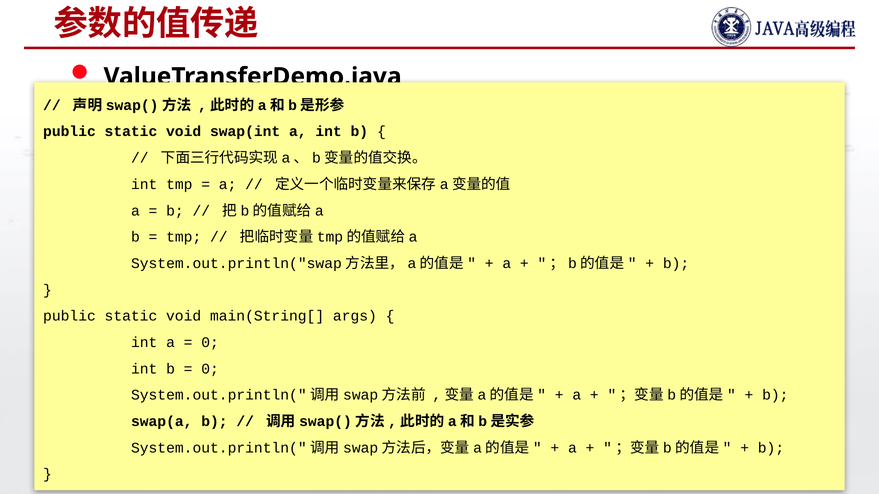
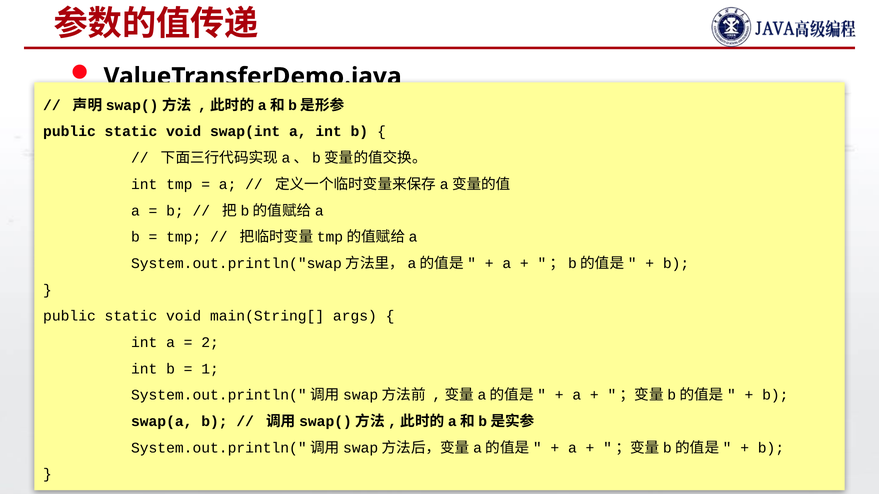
0: 0 -> 2 (210, 343)
0: 0 -> 1 (210, 369)
